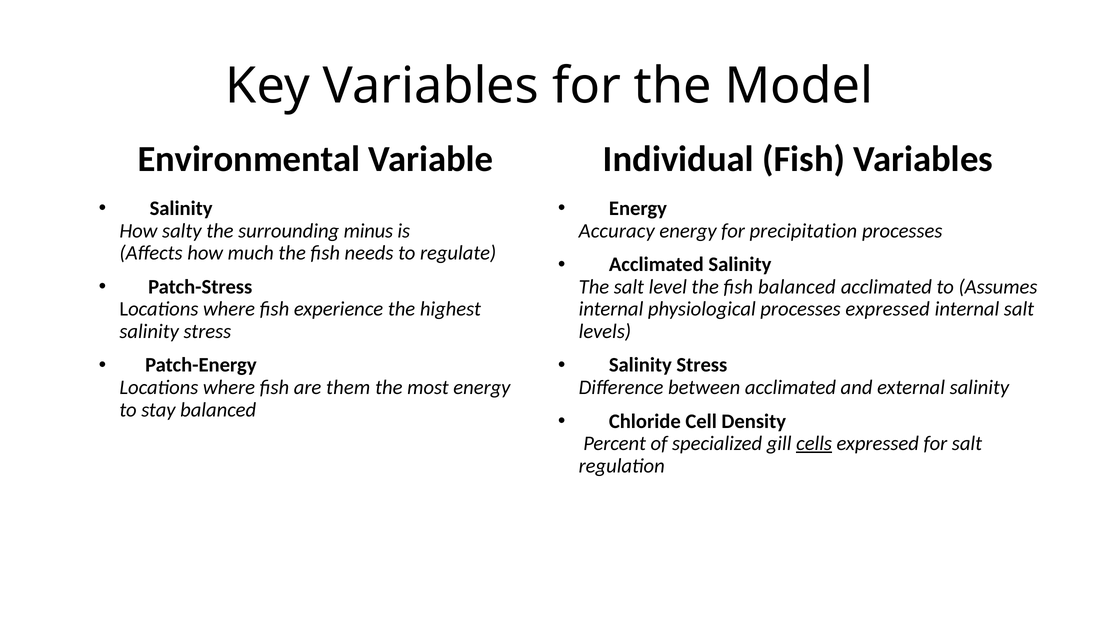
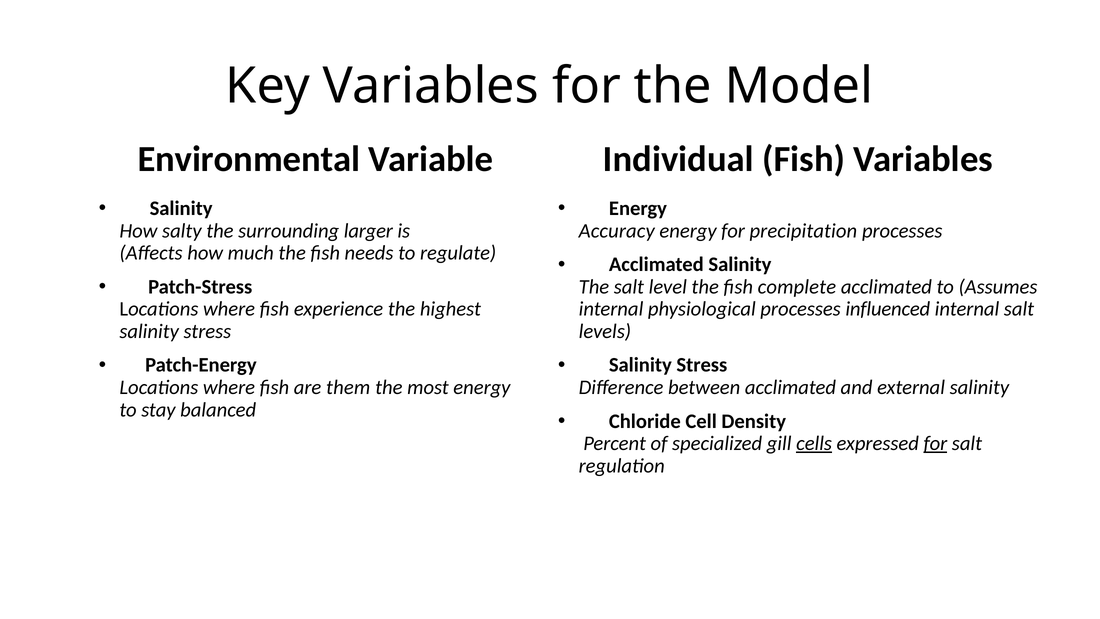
minus: minus -> larger (368, 231)
fish balanced: balanced -> complete (797, 287)
processes expressed: expressed -> influenced (888, 309)
for underline: none -> present (935, 443)
